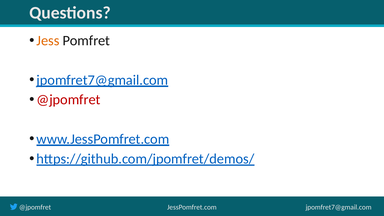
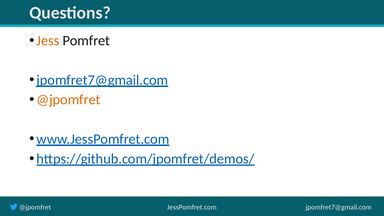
@jpomfret colour: red -> orange (68, 100)
